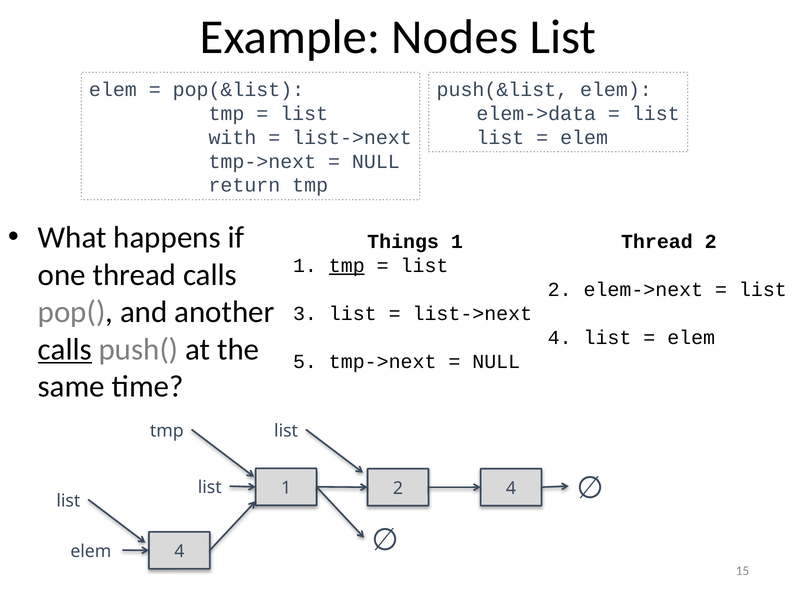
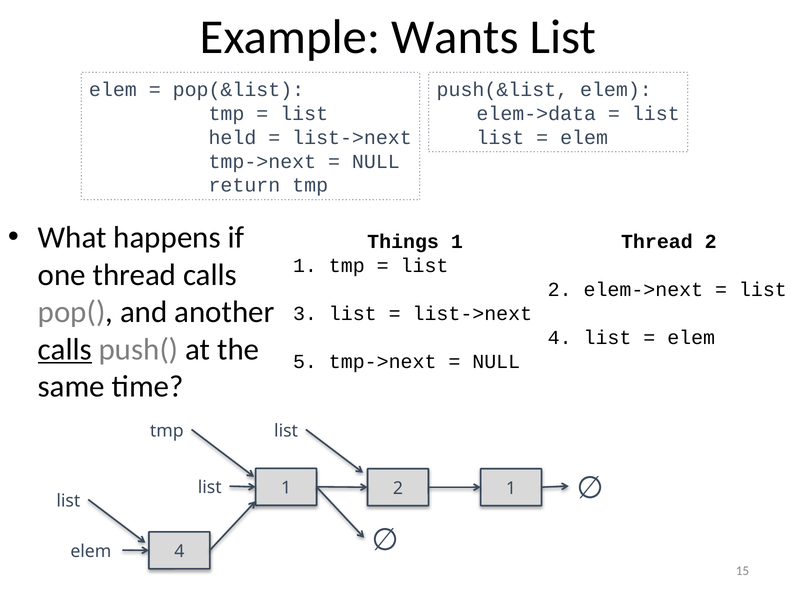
Nodes: Nodes -> Wants (455, 37)
with: with -> held (232, 137)
tmp underline: present -> none (347, 266)
1 2 4: 4 -> 1 (511, 488)
